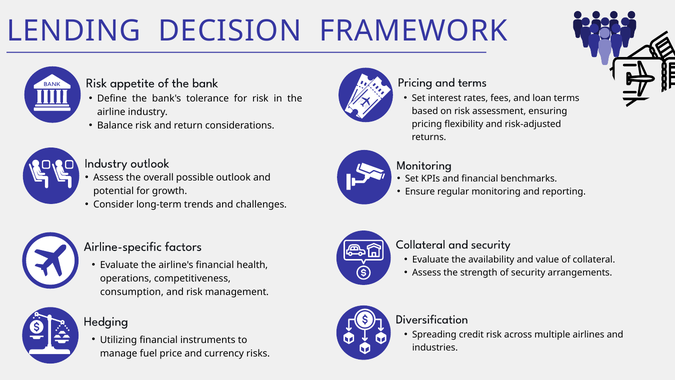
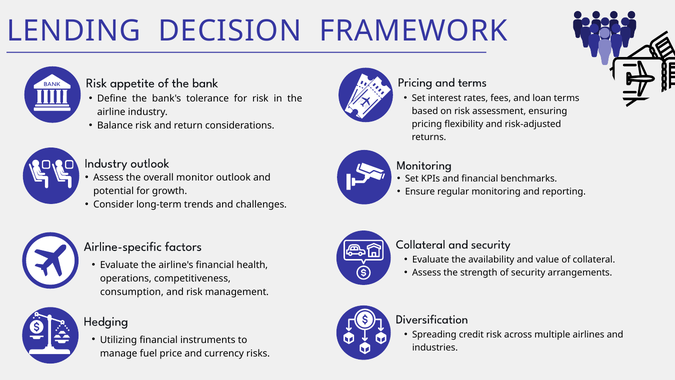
possible: possible -> monitor (195, 178)
